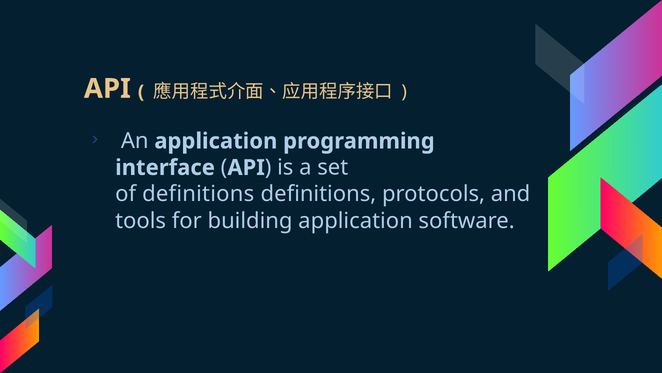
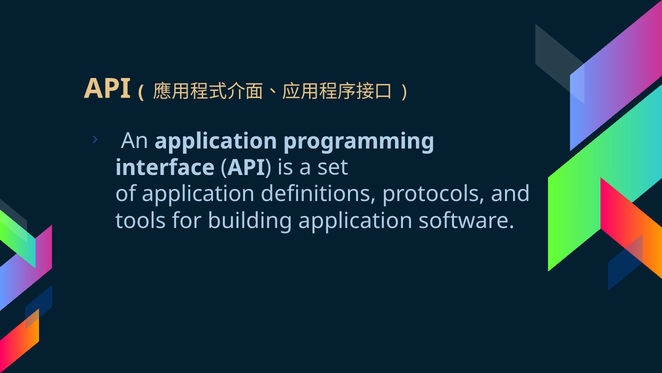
of definitions: definitions -> application (198, 194)
